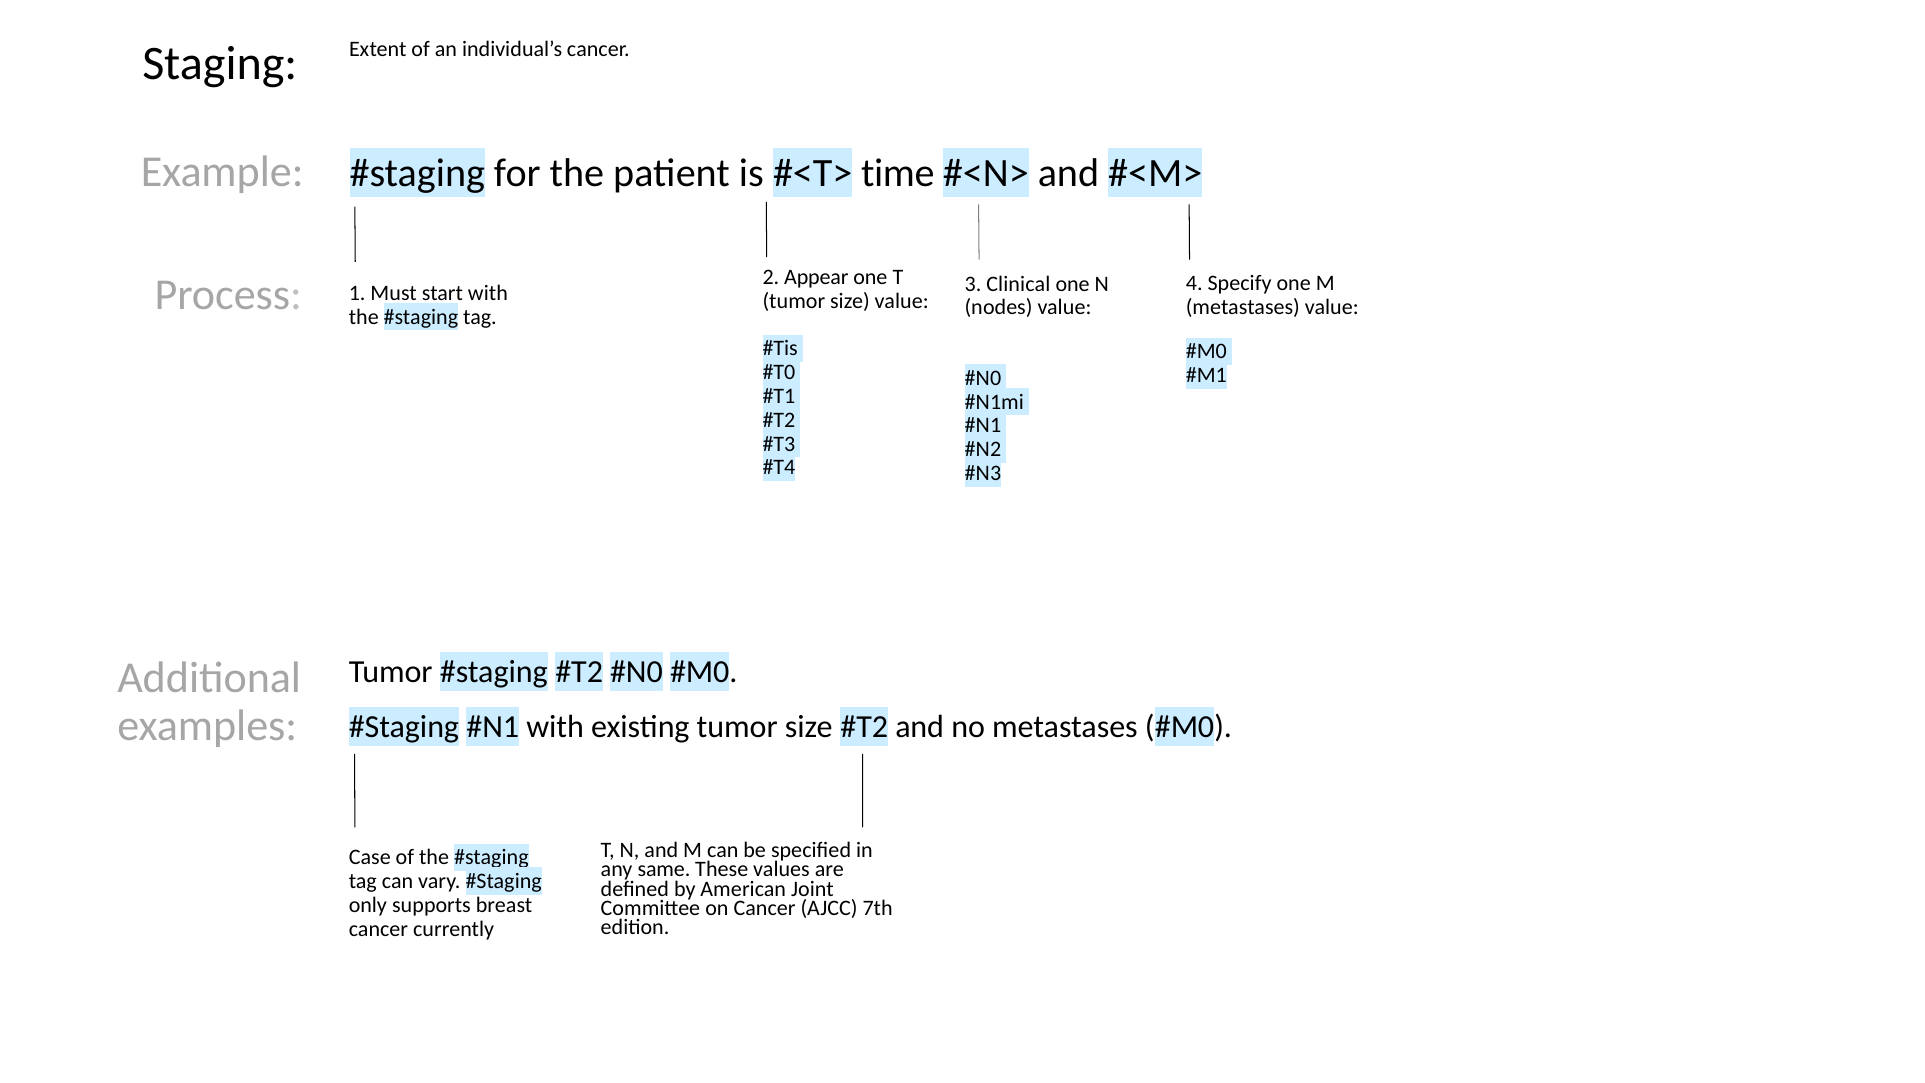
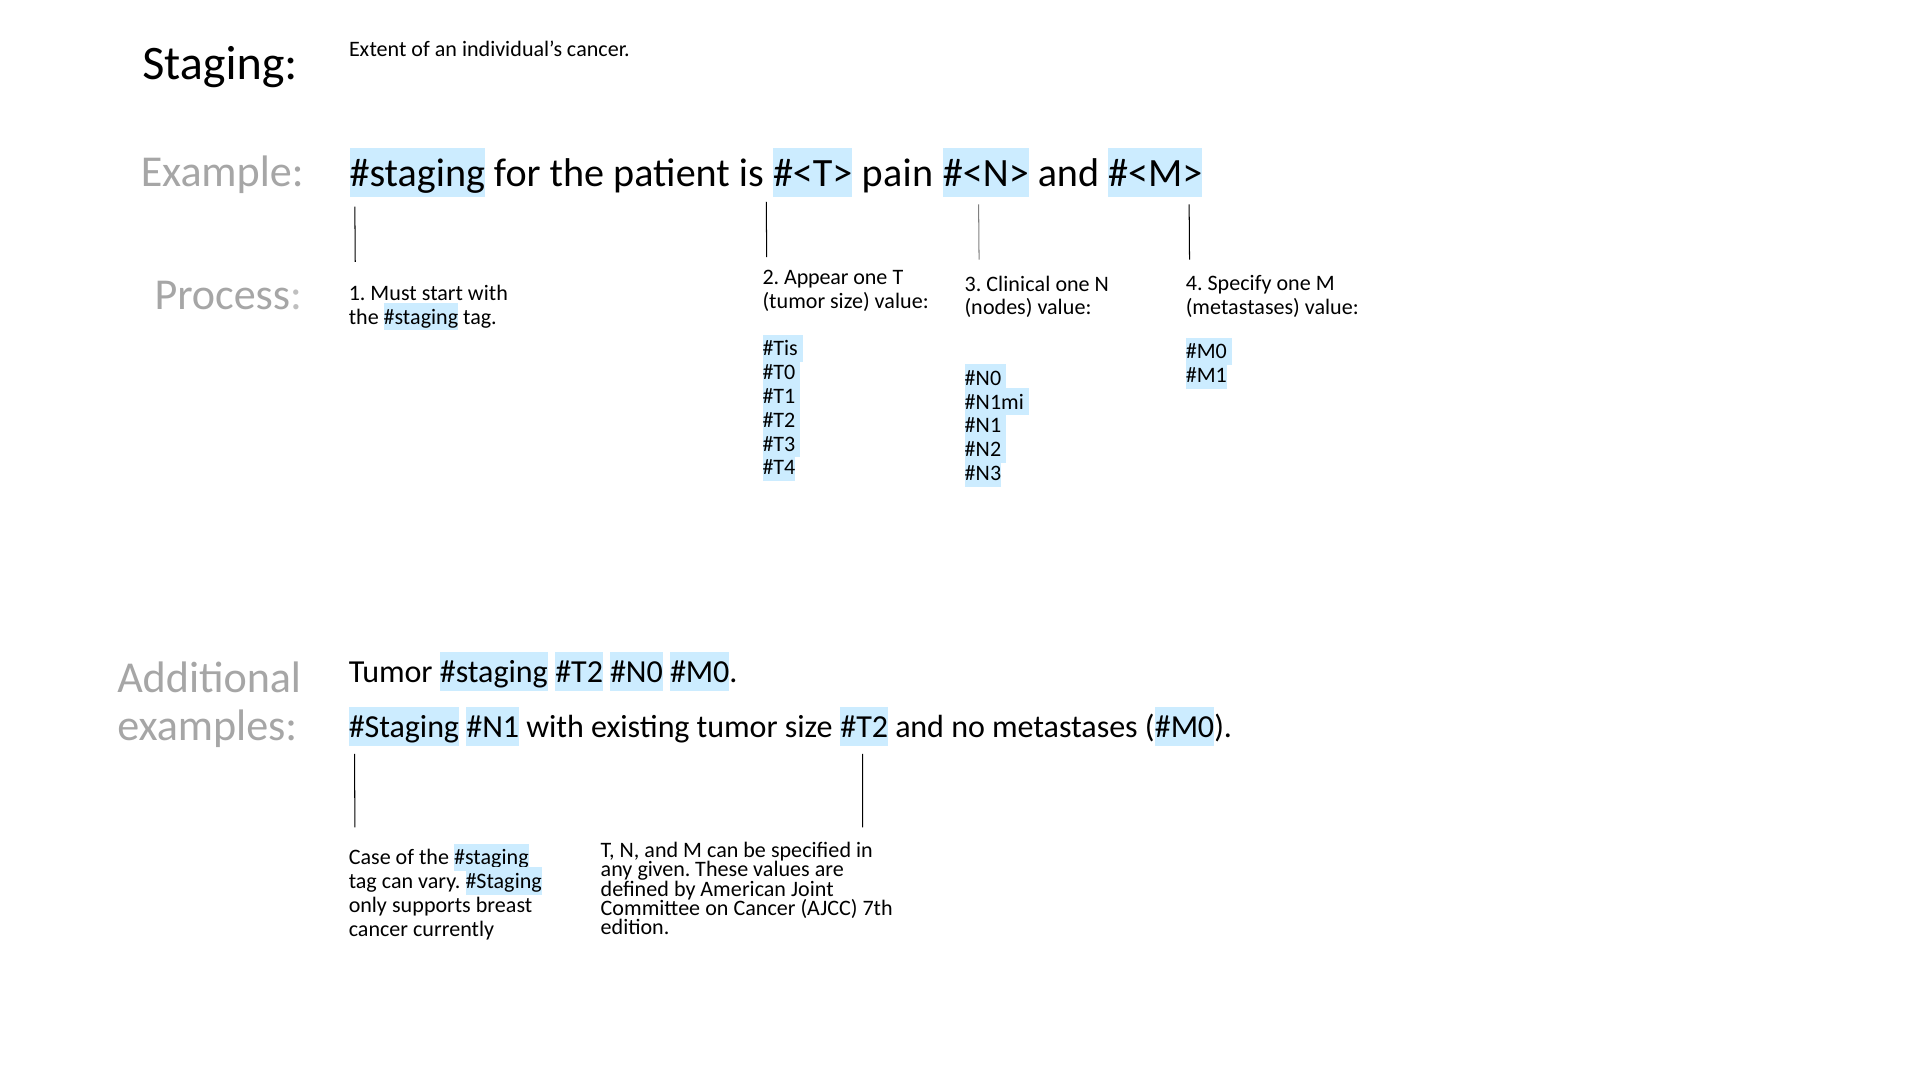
time: time -> pain (897, 173)
same: same -> given (664, 870)
